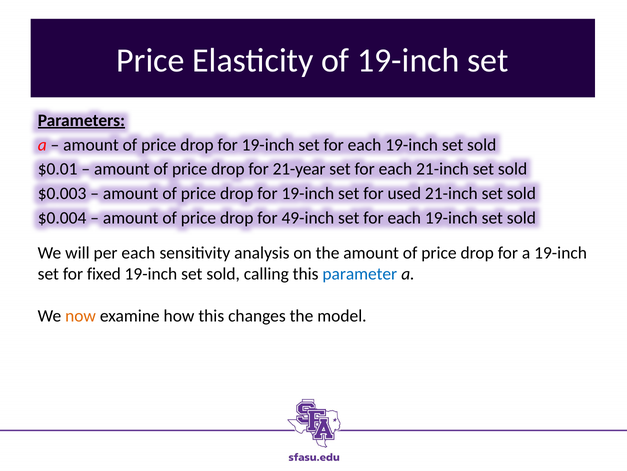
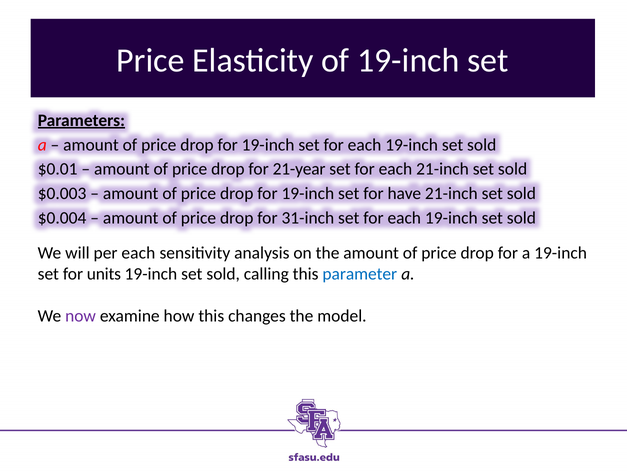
used: used -> have (404, 193)
49-inch: 49-inch -> 31-inch (308, 218)
fixed: fixed -> units (104, 274)
now colour: orange -> purple (81, 315)
